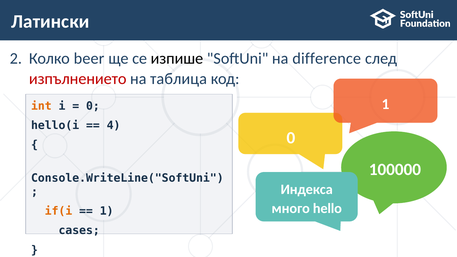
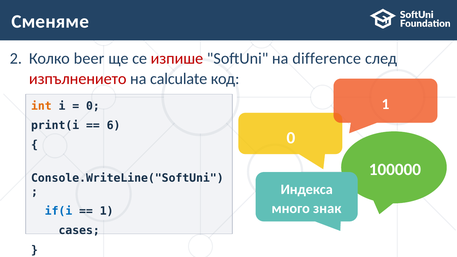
Латински: Латински -> Сменяме (50, 22)
изпише colour: black -> red (177, 59)
таблица: таблица -> calculate (179, 79)
hello(i: hello(i -> print(i (55, 125)
4: 4 -> 6 (114, 125)
hello: hello -> знак (327, 209)
if(i colour: orange -> blue (59, 211)
